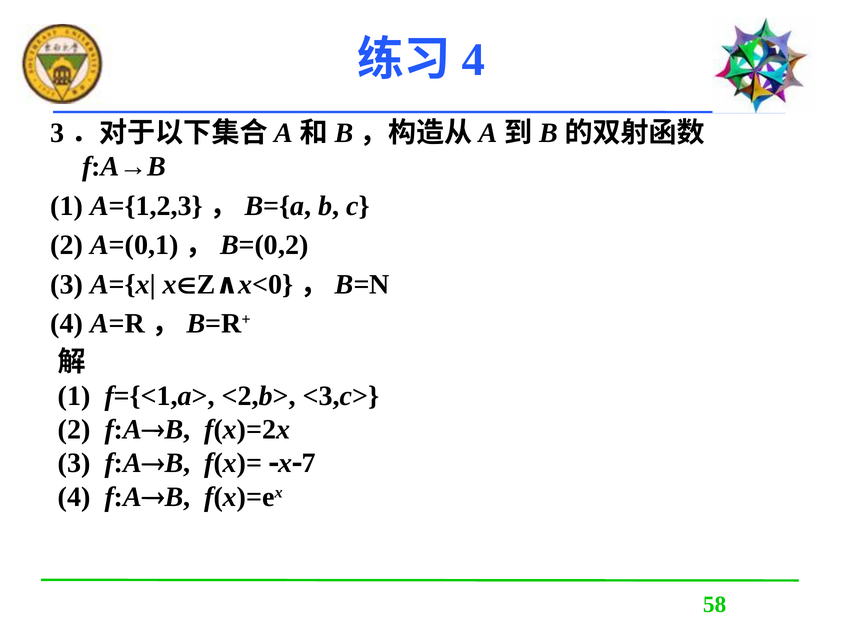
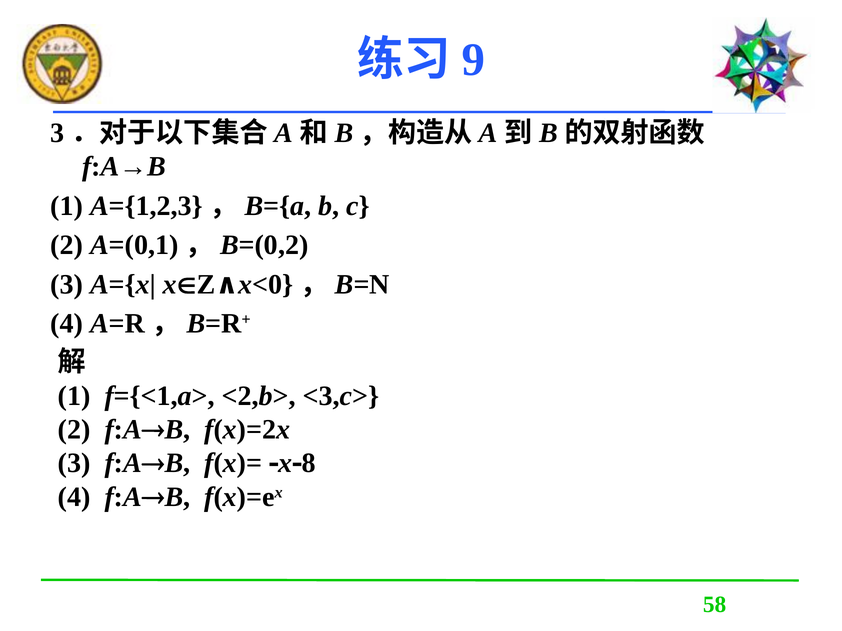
4: 4 -> 9 (473, 60)
7: 7 -> 8 (309, 464)
